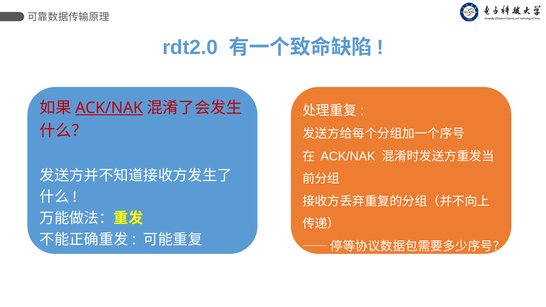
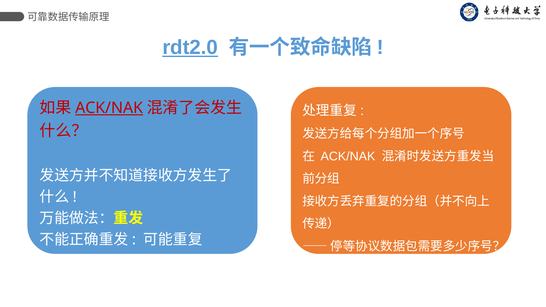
rdt2.0 underline: none -> present (190, 48)
